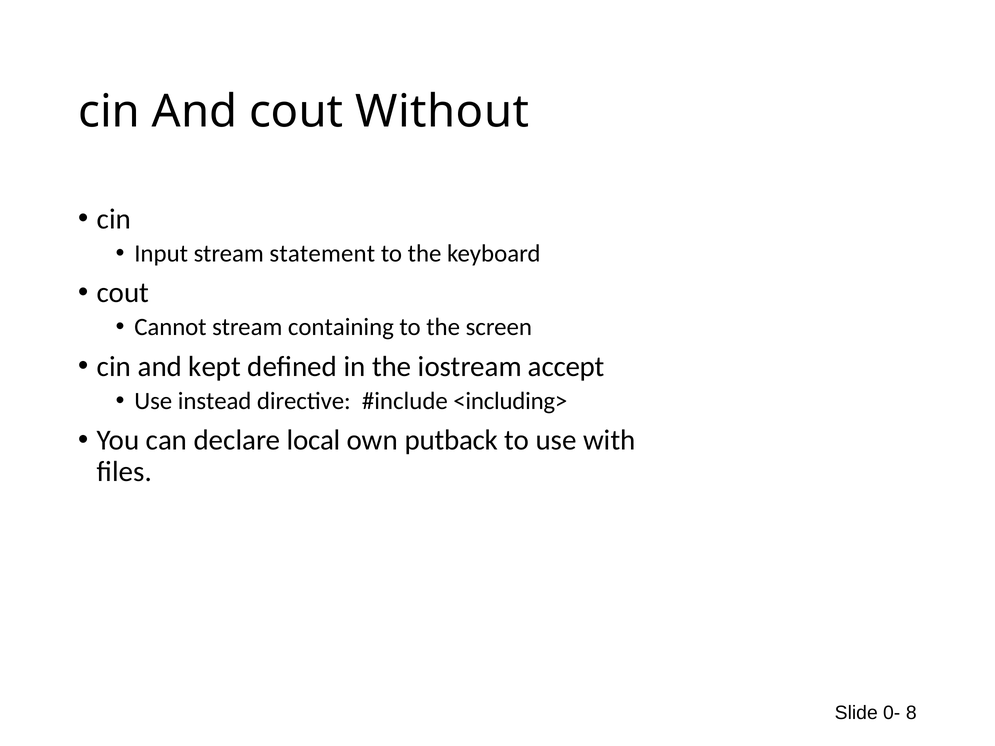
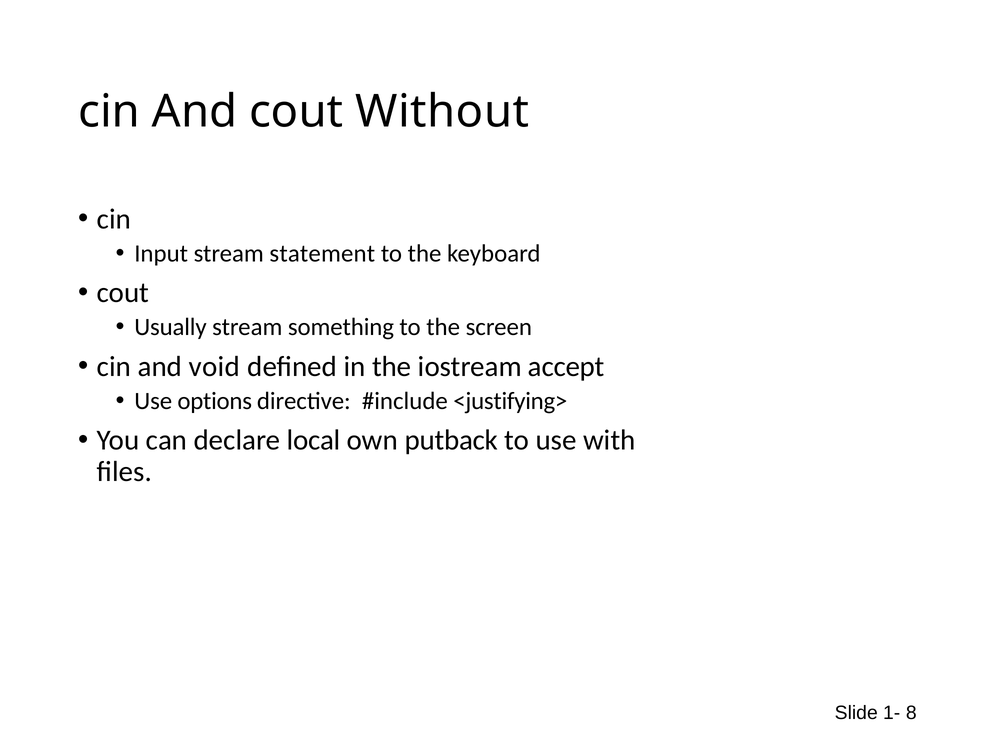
Cannot: Cannot -> Usually (170, 327)
containing: containing -> something (341, 327)
kept: kept -> void (214, 367)
instead: instead -> options (215, 401)
<including>: <including> -> <justifying> (510, 401)
0-: 0- -> 1- (892, 713)
